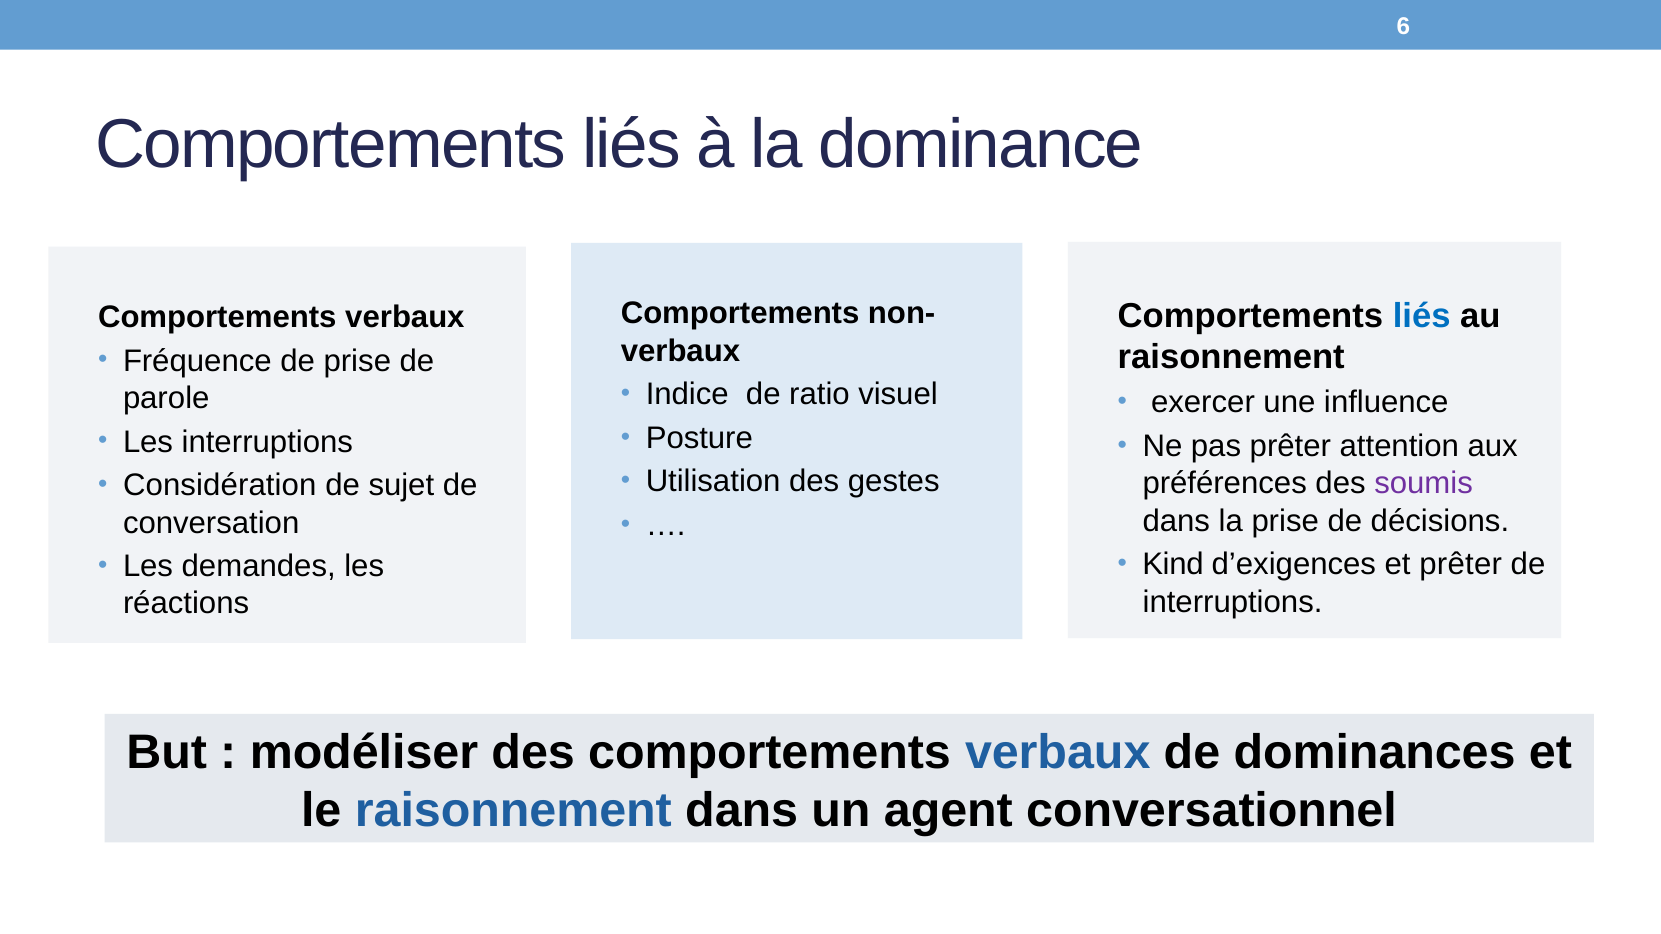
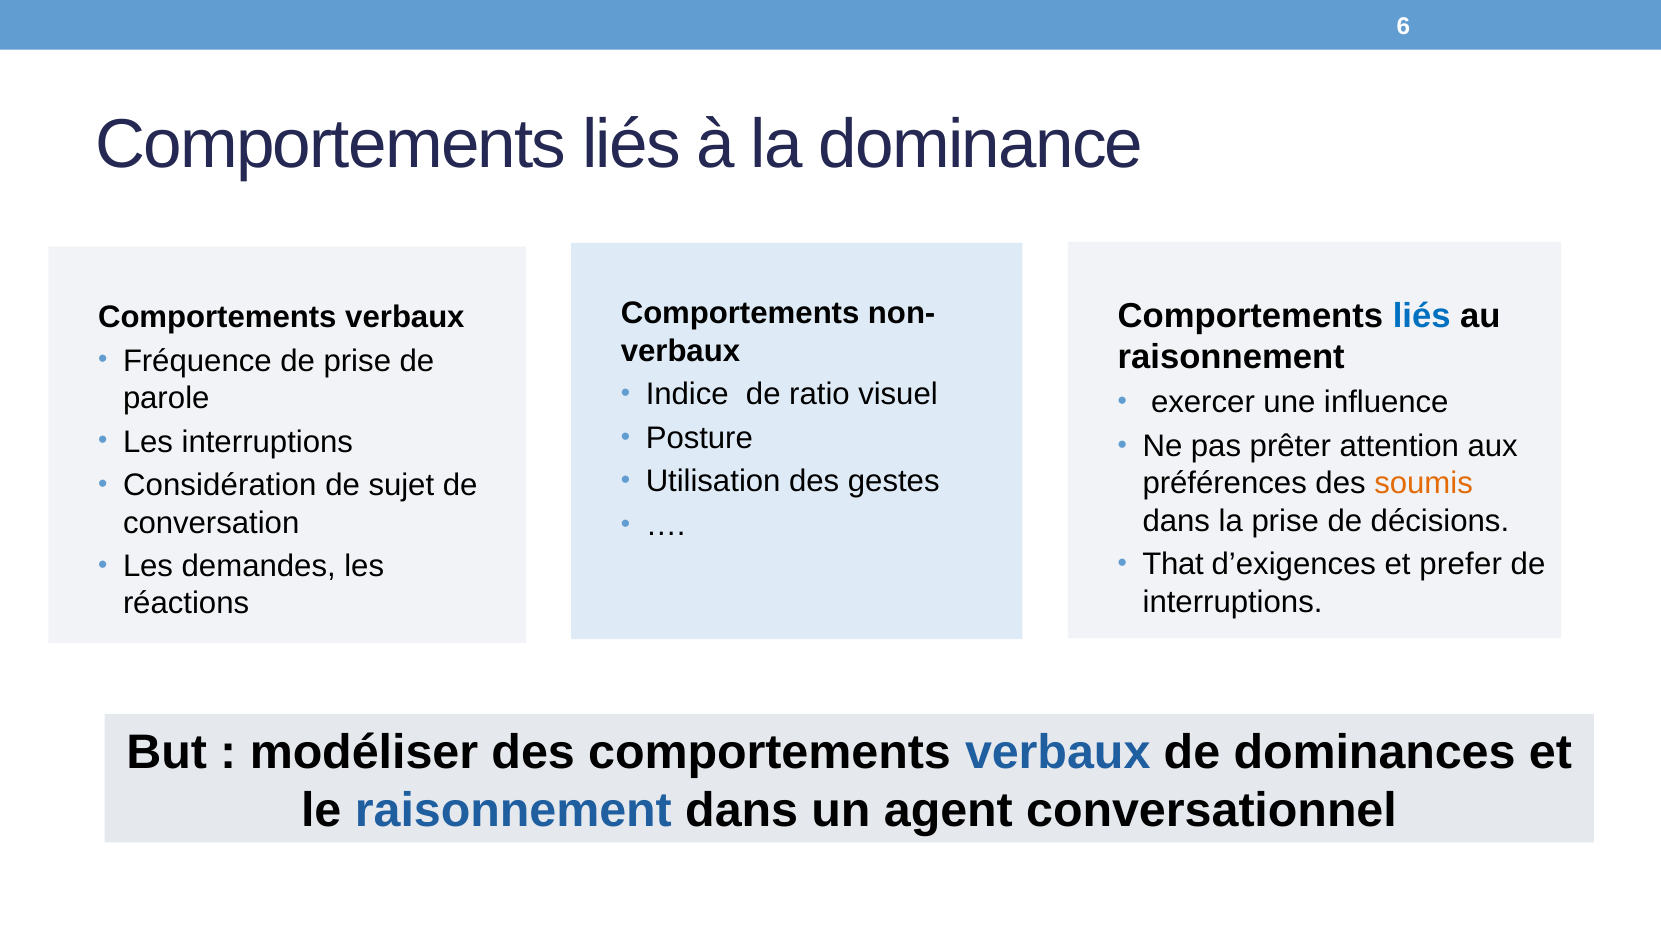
soumis colour: purple -> orange (1424, 484)
Kind: Kind -> That (1173, 565)
et prêter: prêter -> prefer (1461, 565)
